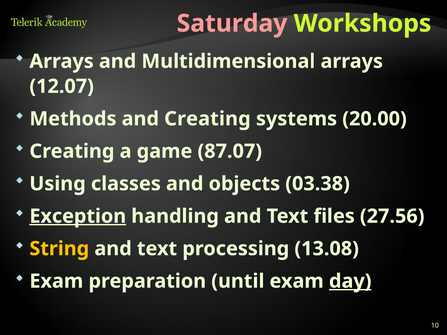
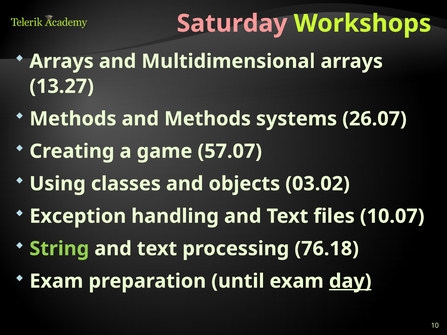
12.07: 12.07 -> 13.27 (62, 86)
and Creating: Creating -> Methods (208, 119)
20.00: 20.00 -> 26.07 (375, 119)
87.07: 87.07 -> 57.07 (230, 151)
03.38: 03.38 -> 03.02 (318, 184)
Exception underline: present -> none (78, 216)
27.56: 27.56 -> 10.07 (392, 216)
String colour: yellow -> light green (59, 249)
13.08: 13.08 -> 76.18 (327, 249)
